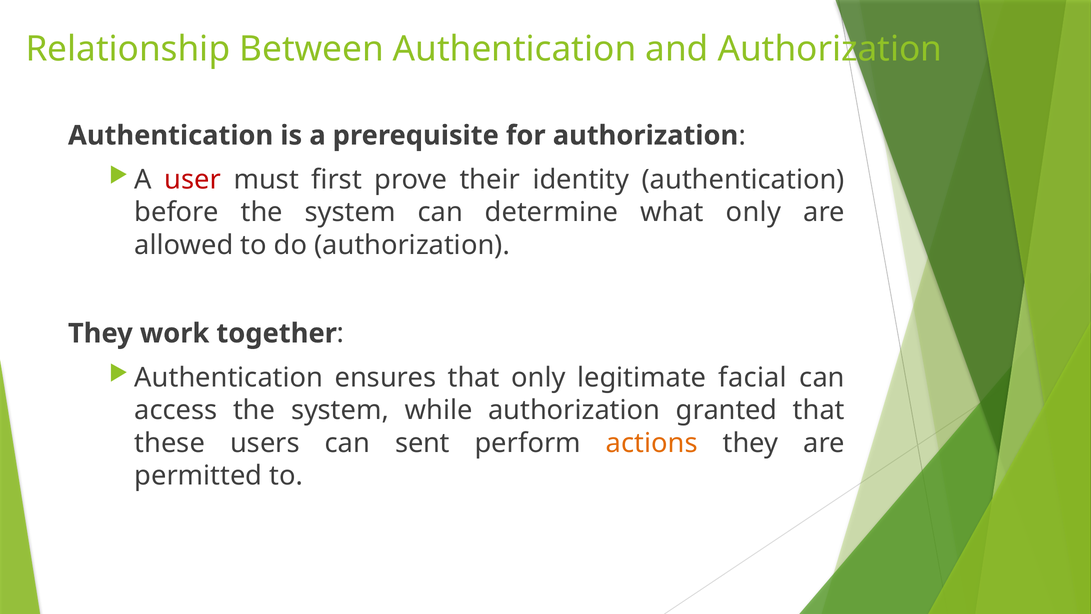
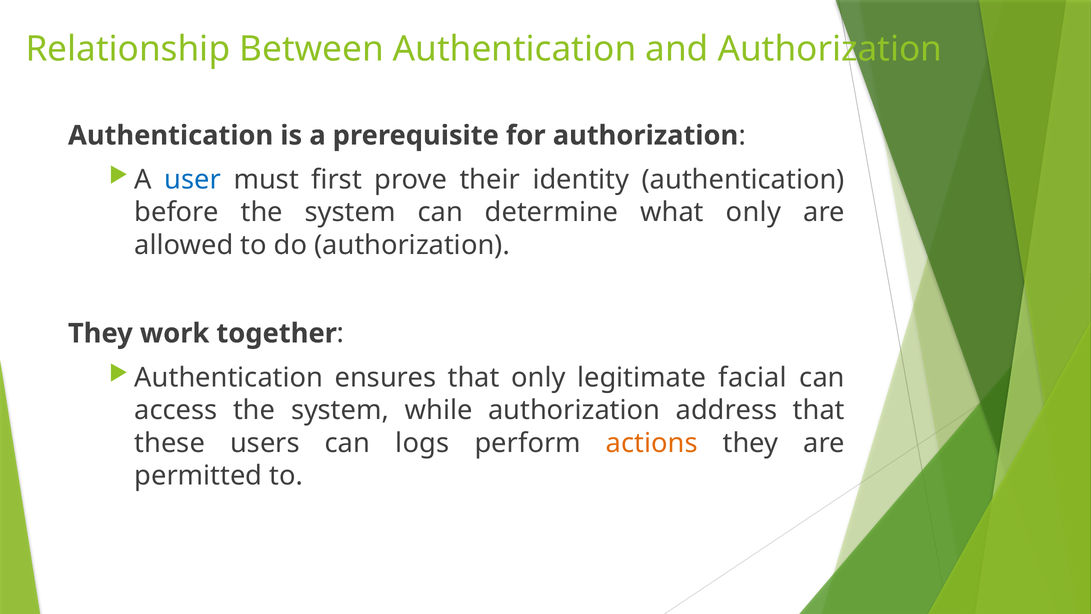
user colour: red -> blue (193, 180)
granted: granted -> address (727, 410)
sent: sent -> logs (422, 443)
